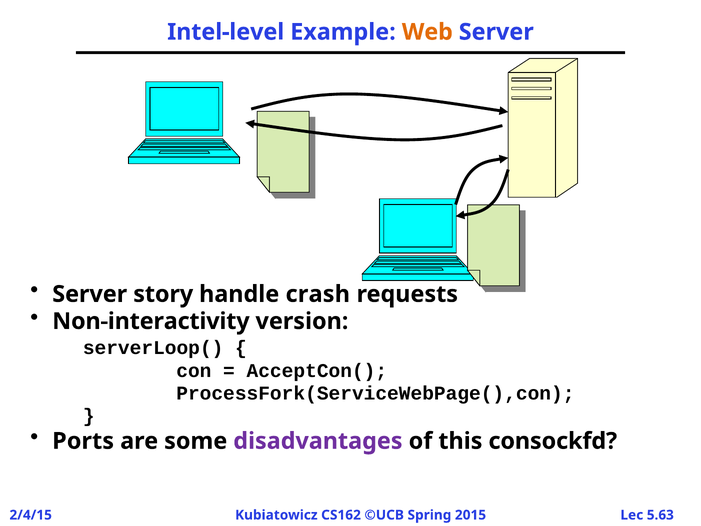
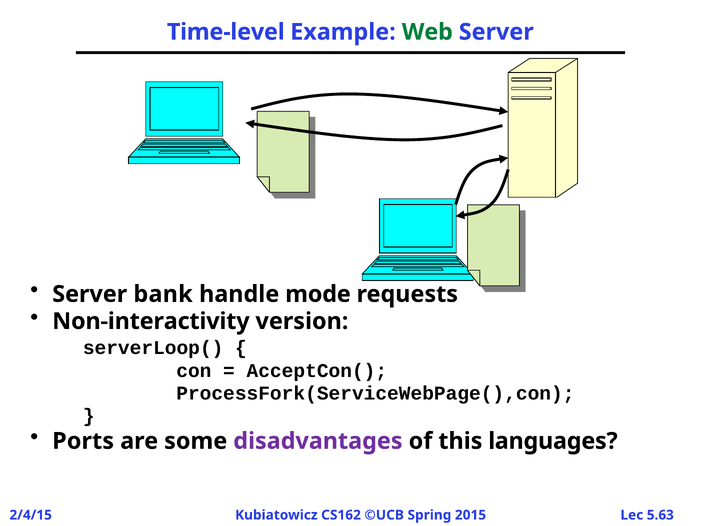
Intel-level: Intel-level -> Time-level (226, 32)
Web colour: orange -> green (427, 32)
story: story -> bank (163, 294)
crash: crash -> mode (318, 294)
consockfd: consockfd -> languages (553, 441)
